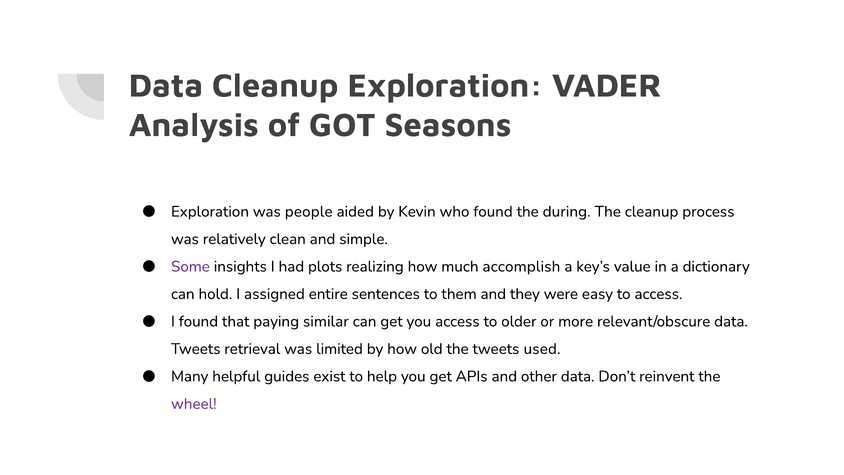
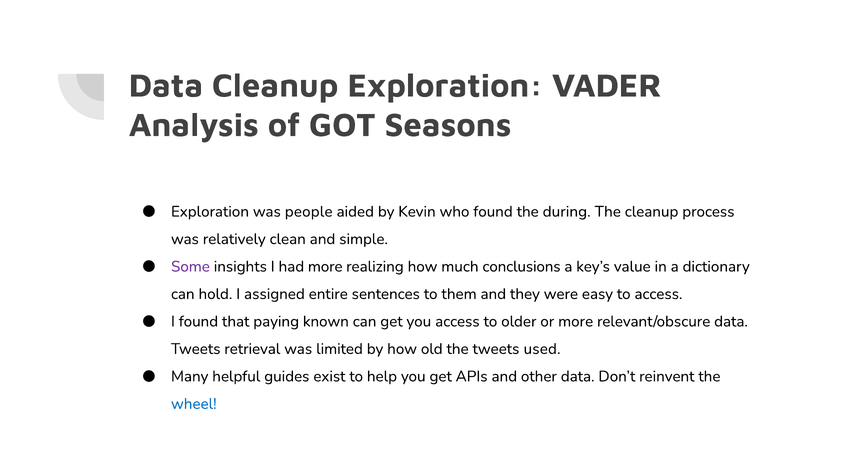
had plots: plots -> more (325, 266)
accomplish: accomplish -> conclusions (522, 266)
similar: similar -> known (326, 321)
wheel colour: purple -> blue (194, 404)
